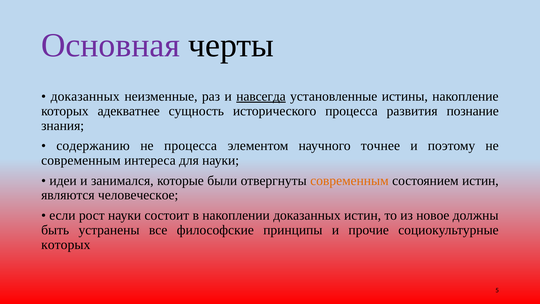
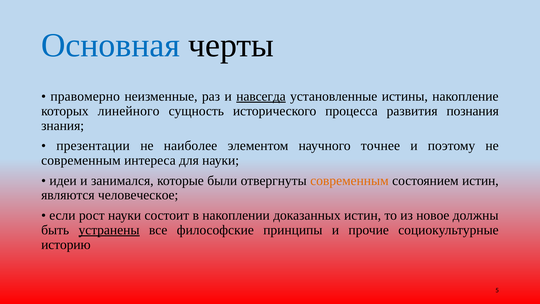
Основная colour: purple -> blue (111, 45)
доказанных: доказанных -> правомерно (85, 96)
адекватнее: адекватнее -> линейного (129, 111)
познание: познание -> познания (473, 111)
содержанию: содержанию -> презентации (93, 146)
не процесса: процесса -> наиболее (191, 146)
устранены underline: none -> present (109, 230)
которых: которых -> историю (66, 244)
